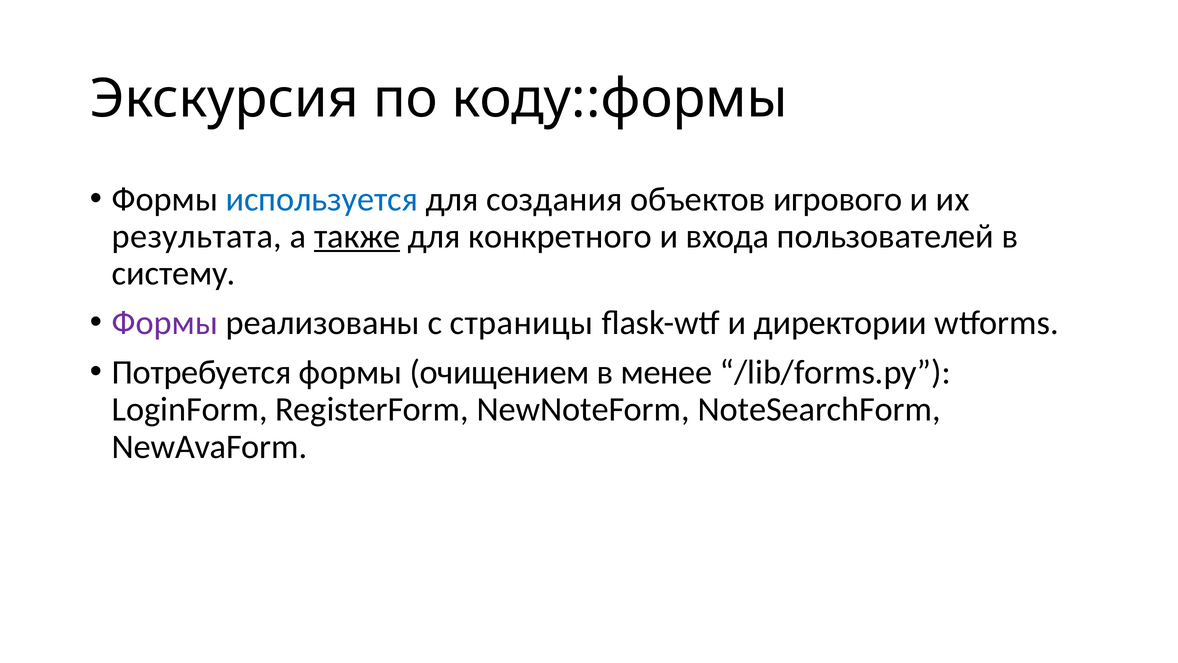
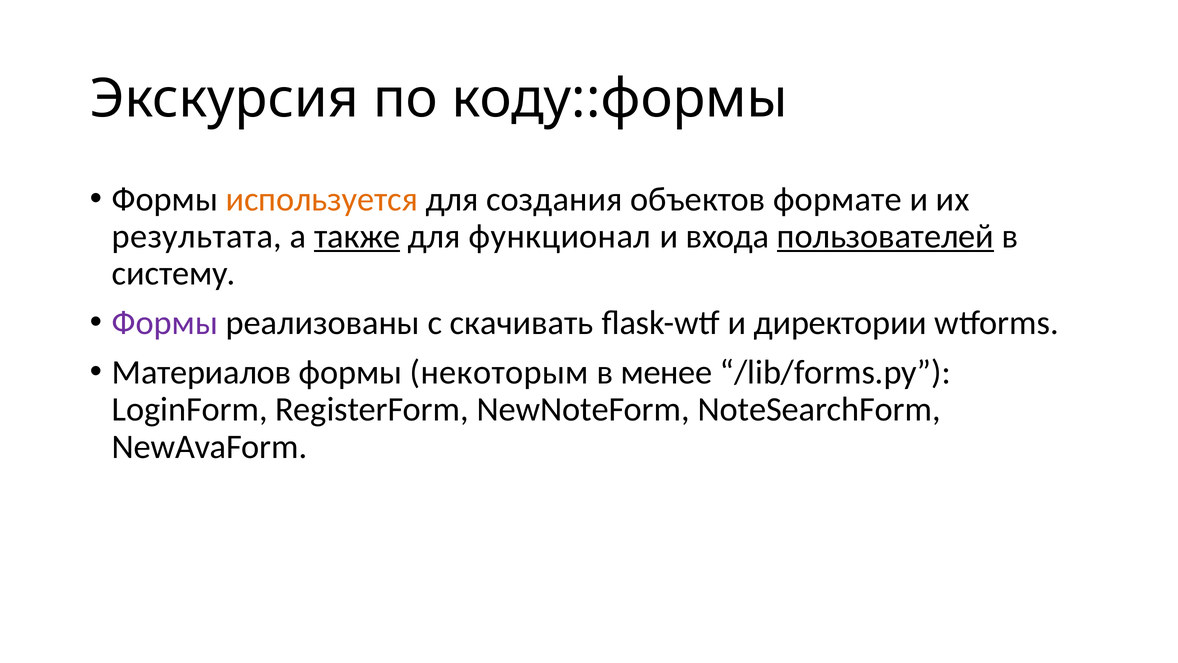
используется colour: blue -> orange (322, 199)
игрового: игрового -> формате (837, 199)
конкретного: конкретного -> функционал (560, 236)
пользователей underline: none -> present (885, 236)
страницы: страницы -> скачивать (522, 323)
Потребуется: Потребуется -> Материалов (202, 372)
очищением: очищением -> некоторым (499, 372)
